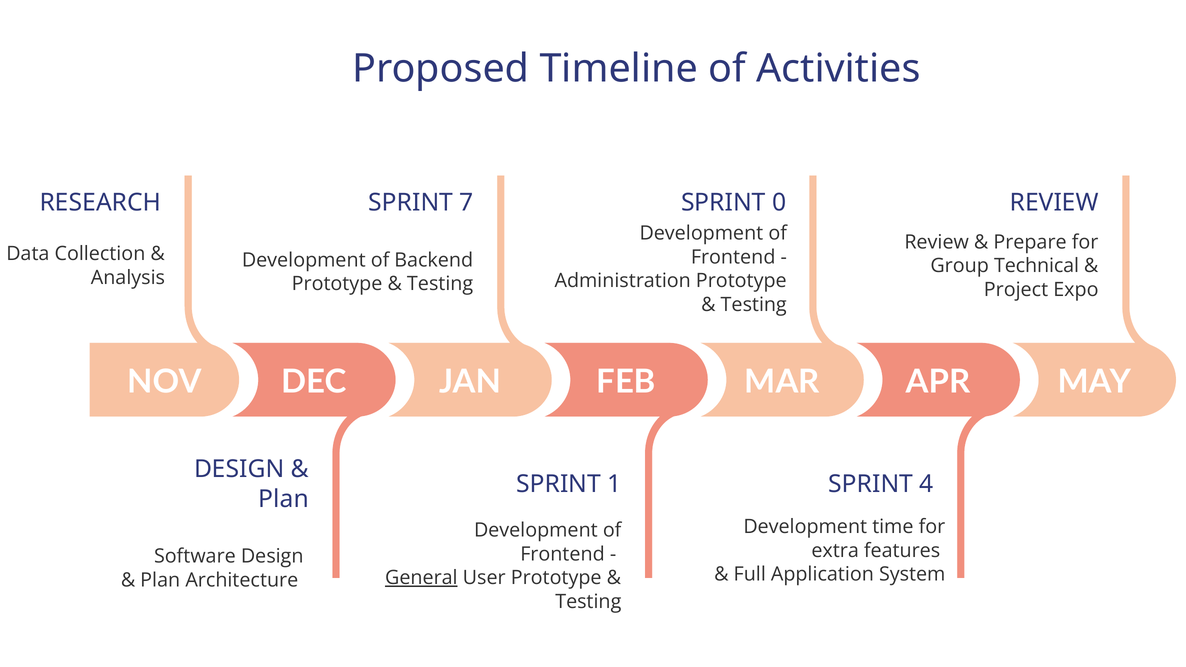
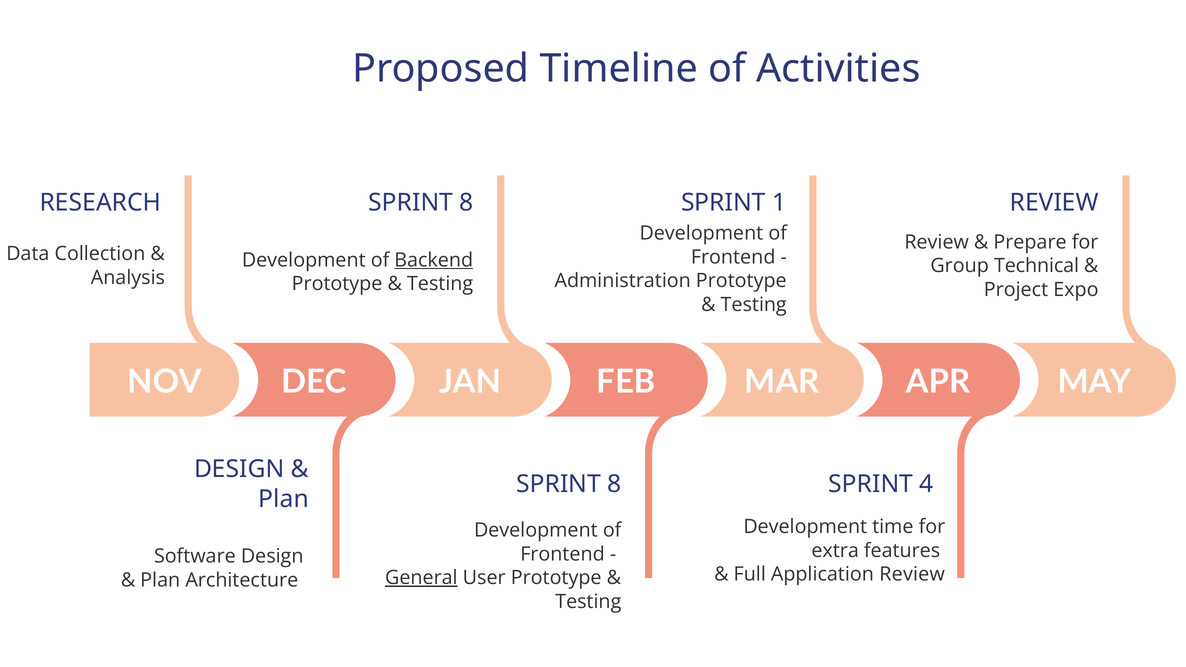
7: 7 -> 8 (467, 203)
0: 0 -> 1 (779, 203)
Backend underline: none -> present (434, 260)
1: 1 -> 8 (614, 484)
Application System: System -> Review (912, 574)
